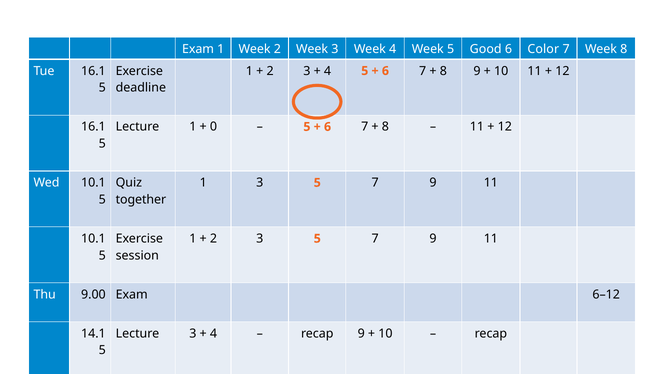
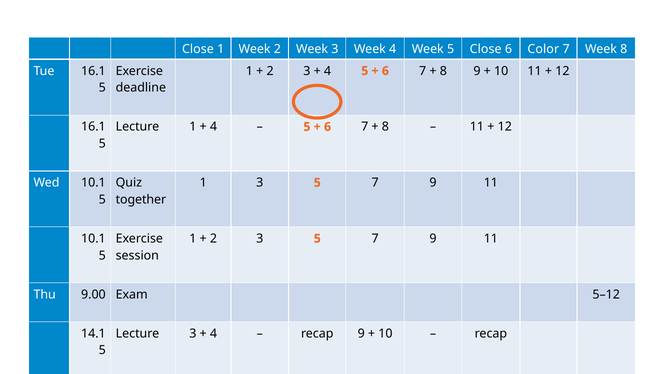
Exam: Exam -> Close (198, 49)
5 Good: Good -> Close (486, 49)
0: 0 -> 4 (213, 127)
6–12: 6–12 -> 5–12 (606, 294)
